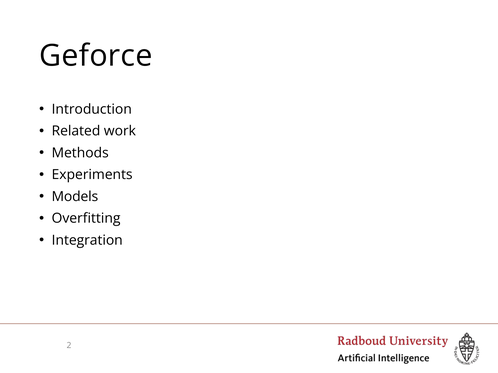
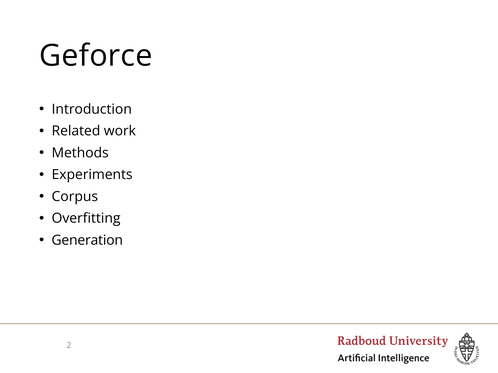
Models: Models -> Corpus (75, 197)
Integration: Integration -> Generation (87, 241)
